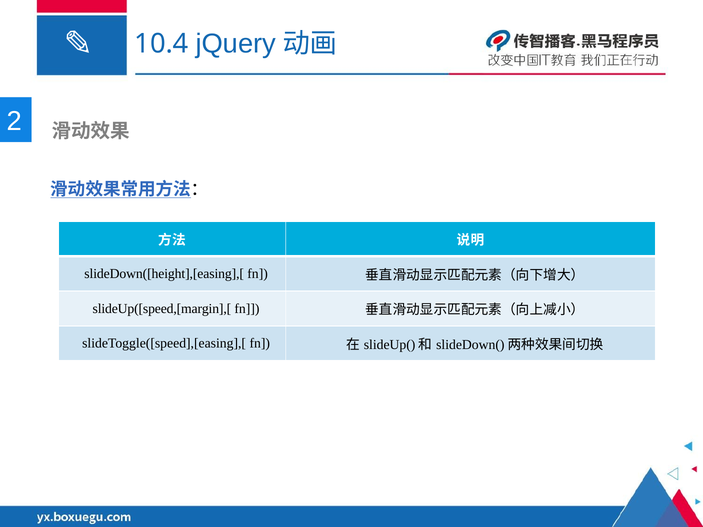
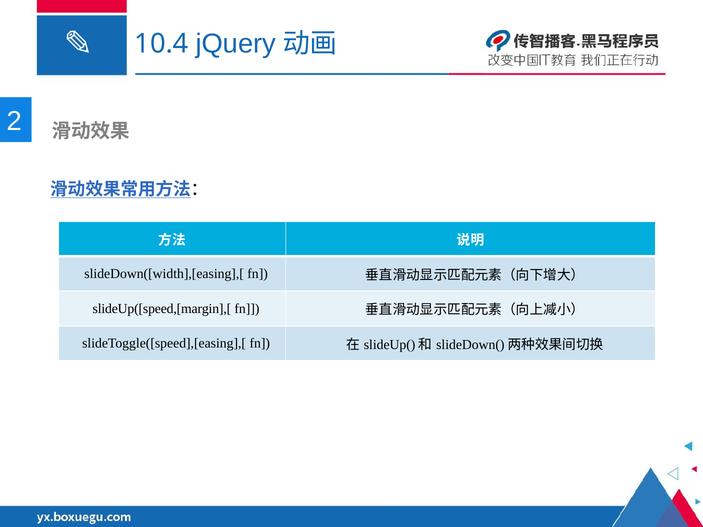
slideDown([height],[easing],[: slideDown([height],[easing],[ -> slideDown([width],[easing],[ (164, 274)
